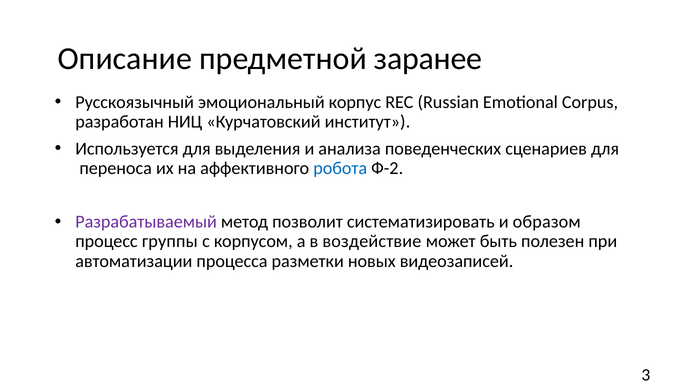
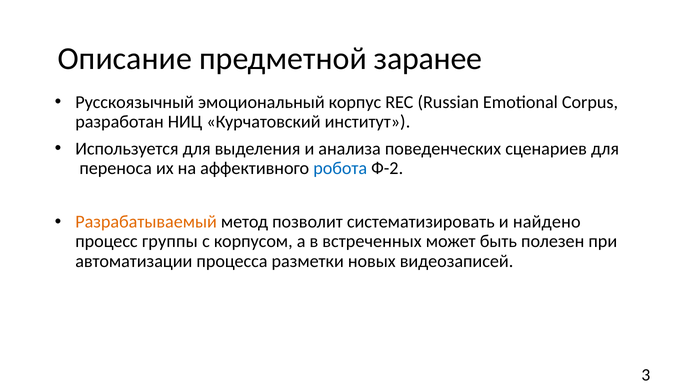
Разрабатываемый colour: purple -> orange (146, 222)
образом: образом -> найдено (547, 222)
воздействие: воздействие -> встреченных (372, 242)
